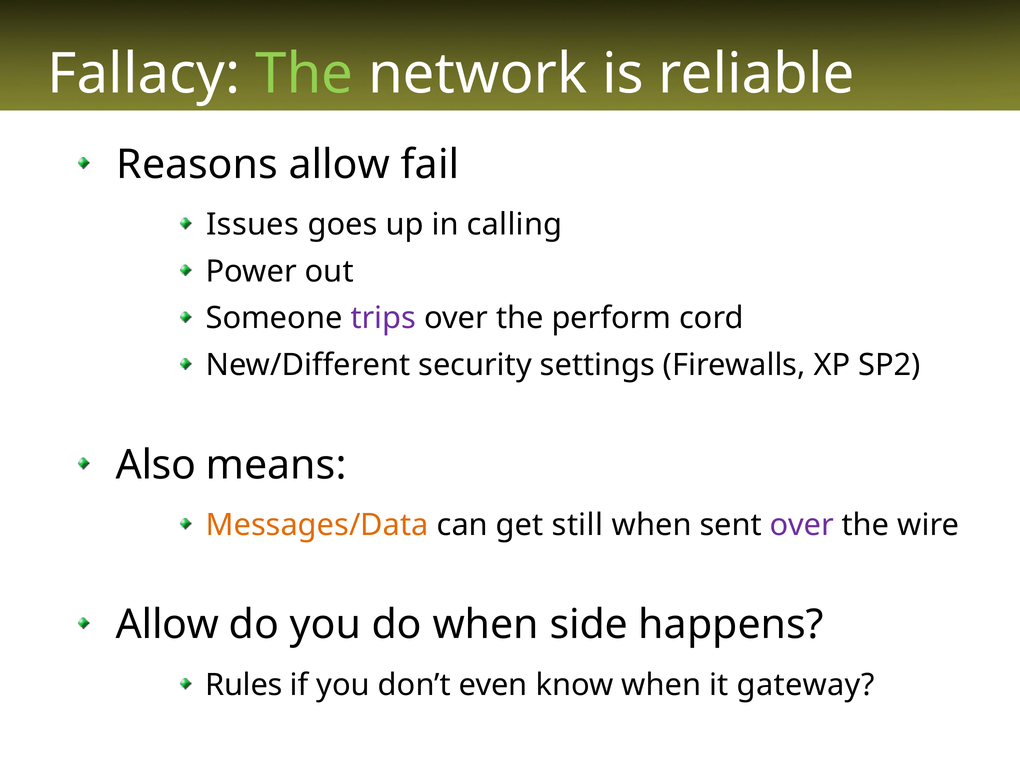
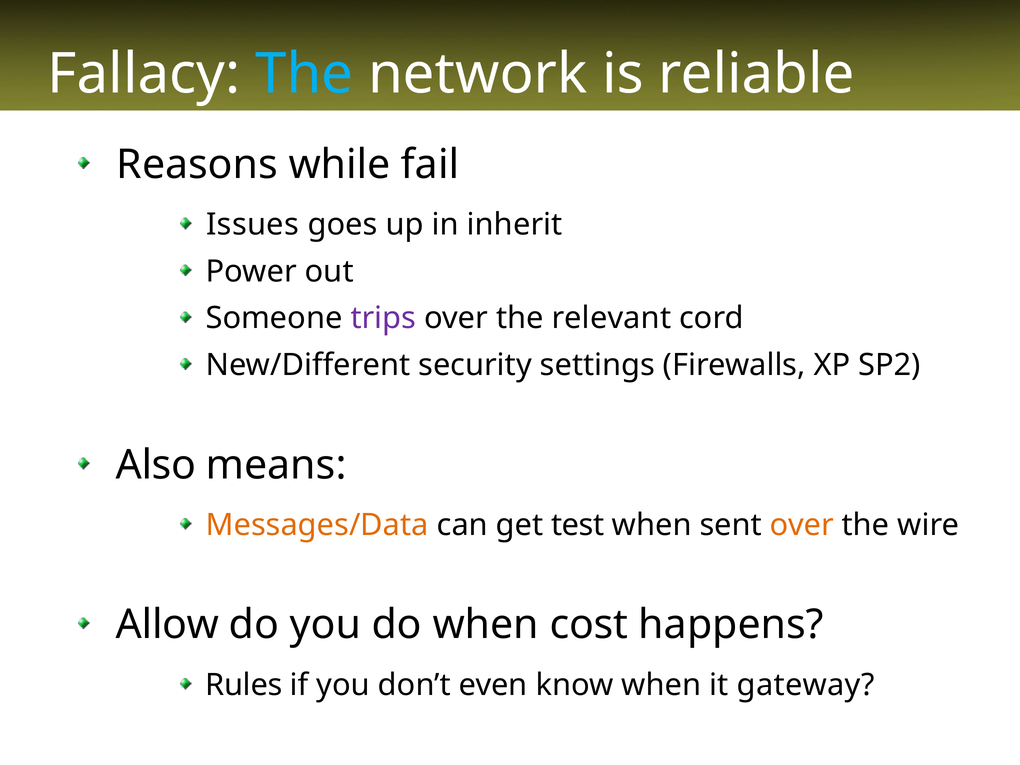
The colour: light green -> light blue (304, 74)
Reasons allow: allow -> while (339, 165)
calling: calling -> inherit (515, 225)
perform: perform -> relevant (611, 318)
still: still -> test (578, 525)
over colour: purple -> orange (802, 525)
side: side -> cost (589, 625)
